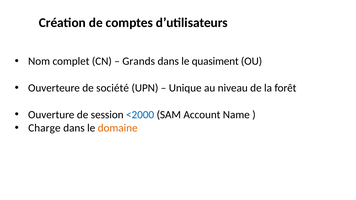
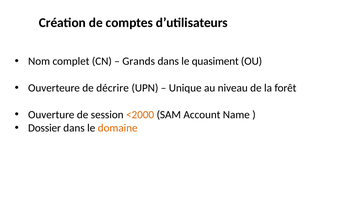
société: société -> décrire (113, 88)
<2000 colour: blue -> orange (140, 115)
Charge: Charge -> Dossier (44, 128)
